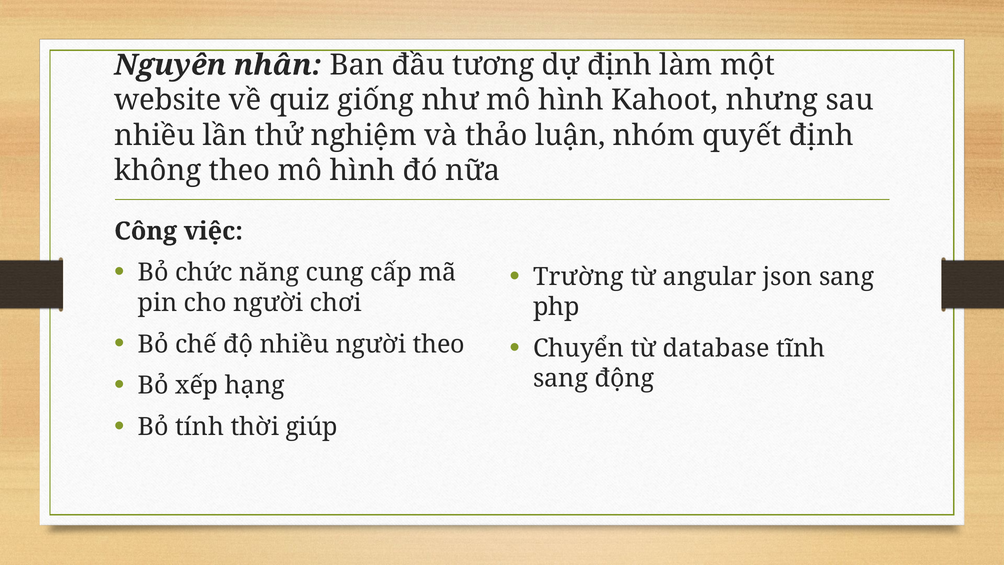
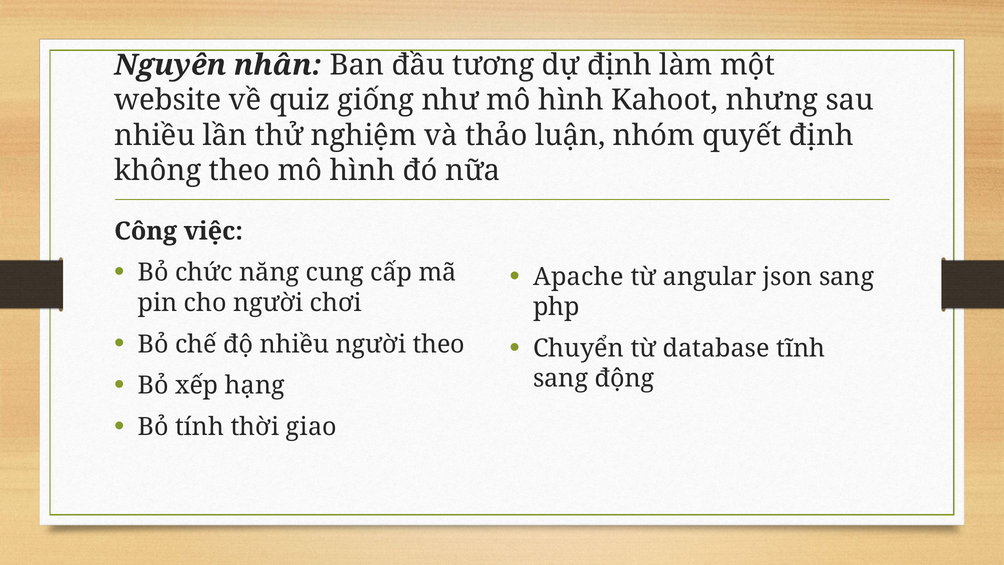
Trường: Trường -> Apache (578, 277)
giúp: giúp -> giao (311, 427)
